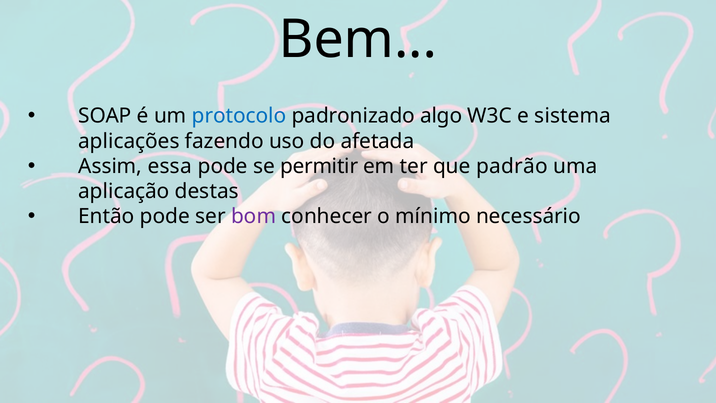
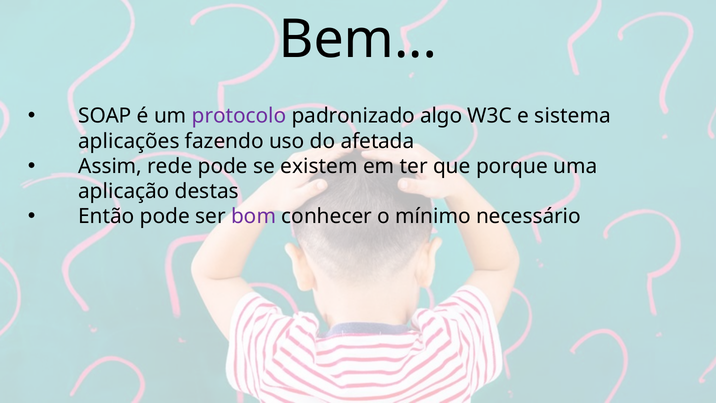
protocolo colour: blue -> purple (239, 116)
essa: essa -> rede (170, 166)
permitir: permitir -> existem (319, 166)
padrão: padrão -> porque (512, 166)
